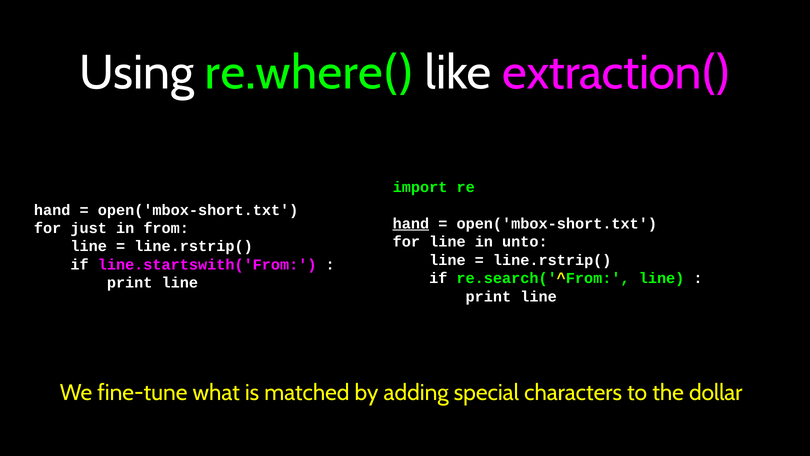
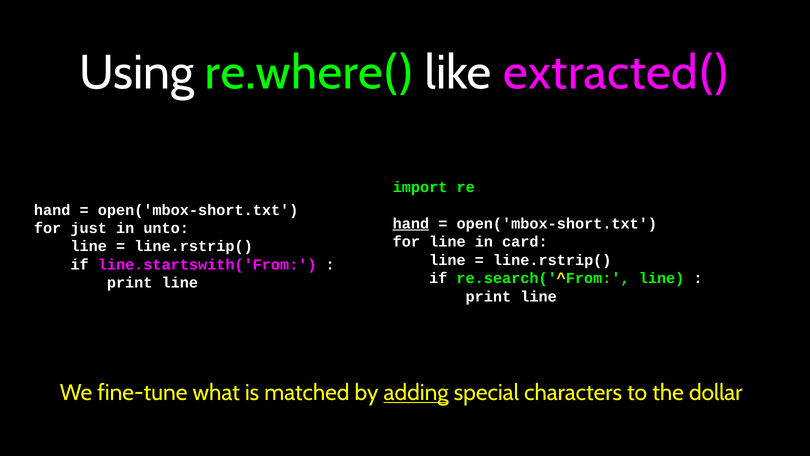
extraction(: extraction( -> extracted( (616, 73)
from: from -> unto (166, 228)
unto: unto -> card (525, 242)
adding underline: none -> present (416, 392)
